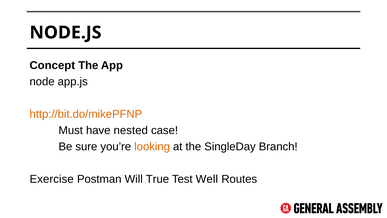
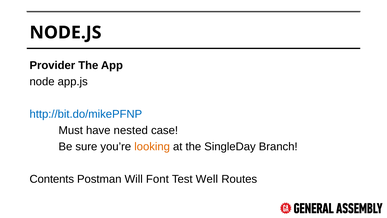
Concept: Concept -> Provider (52, 65)
http://bit.do/mikePFNP colour: orange -> blue (86, 114)
Exercise: Exercise -> Contents (52, 179)
True: True -> Font (157, 179)
